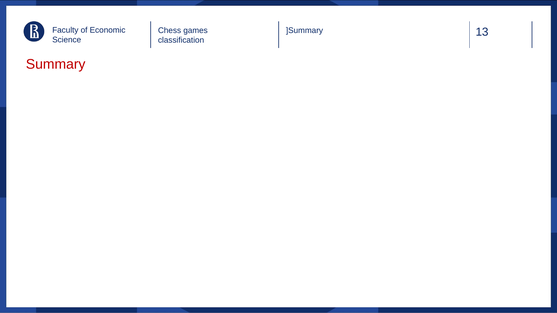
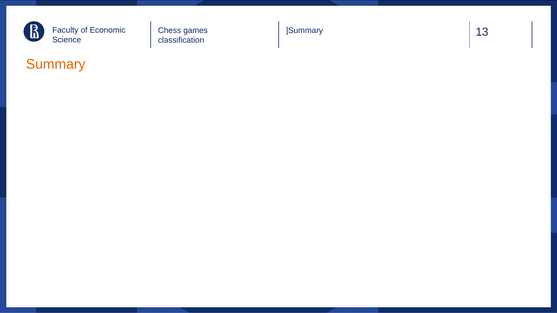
Summary colour: red -> orange (56, 64)
